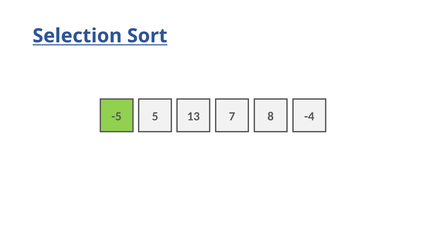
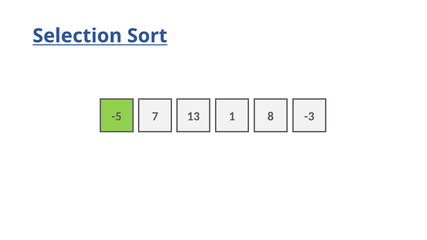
5: 5 -> 7 (155, 116)
7: 7 -> 1 (232, 116)
-4: -4 -> -3 (309, 116)
